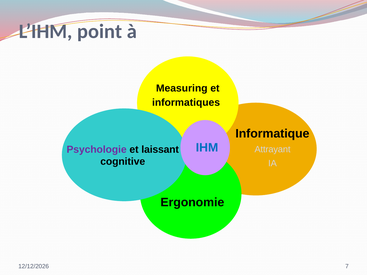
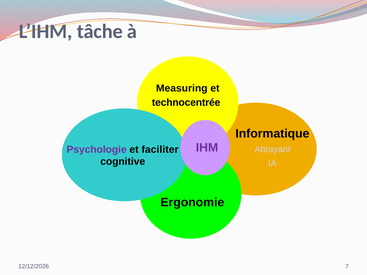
point: point -> tâche (100, 31)
informatiques: informatiques -> technocentrée (186, 103)
IHM colour: blue -> purple (207, 148)
laissant: laissant -> faciliter (160, 150)
